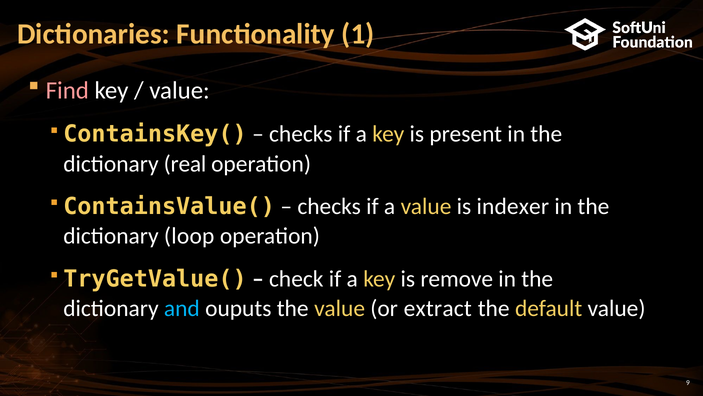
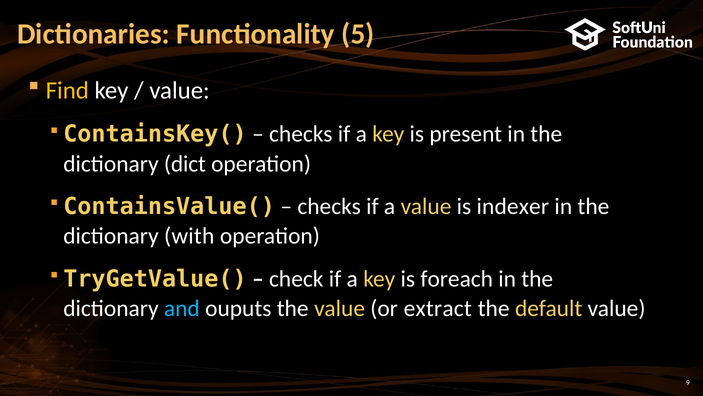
1: 1 -> 5 (358, 34)
Find colour: pink -> yellow (67, 91)
real: real -> dict (185, 164)
loop: loop -> with (189, 236)
remove: remove -> foreach (457, 279)
